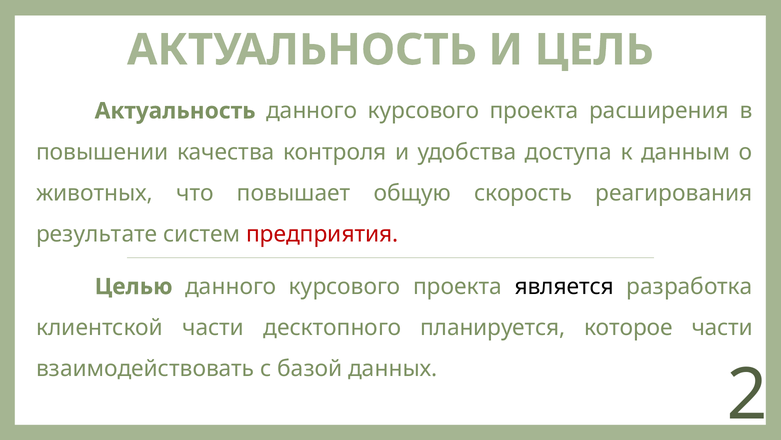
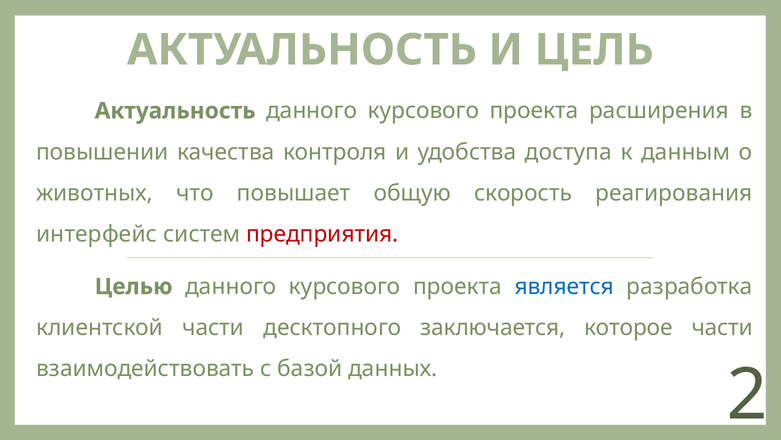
результате: результате -> интерфейс (97, 234)
является colour: black -> blue (564, 286)
планируется: планируется -> заключается (493, 327)
